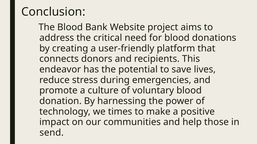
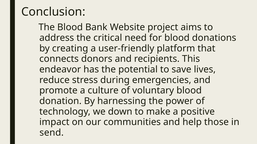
times: times -> down (120, 112)
